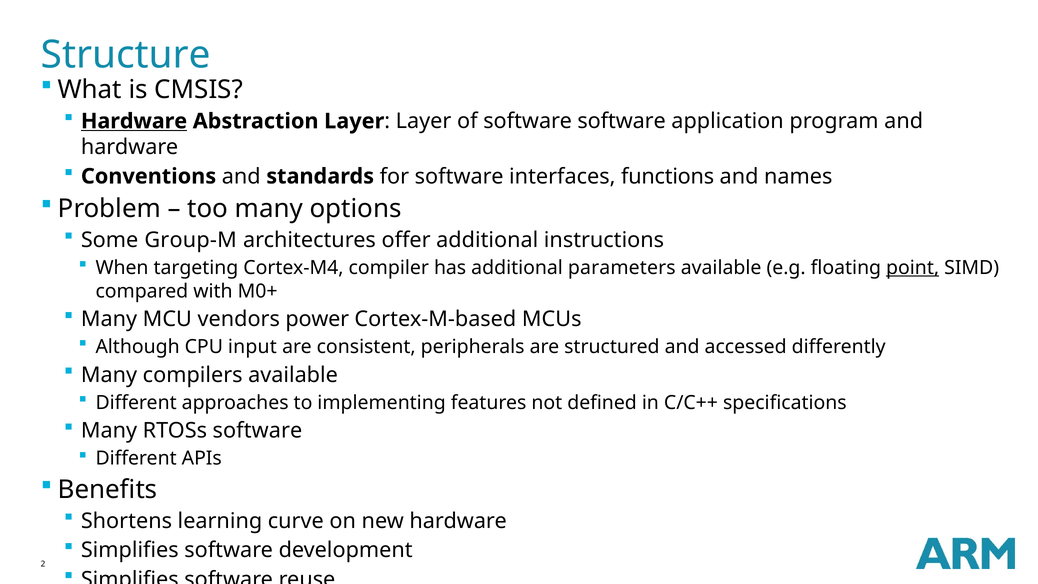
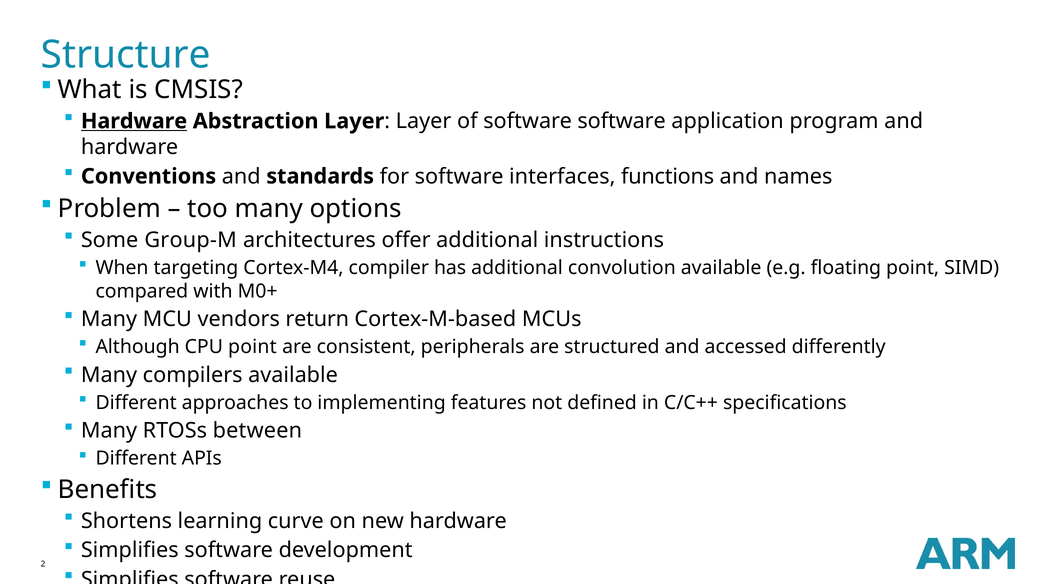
parameters: parameters -> convolution (622, 268)
point underline: present -> none (913, 268)
power: power -> return (317, 319)
CPU input: input -> point (252, 347)
RTOSs software: software -> between (257, 431)
